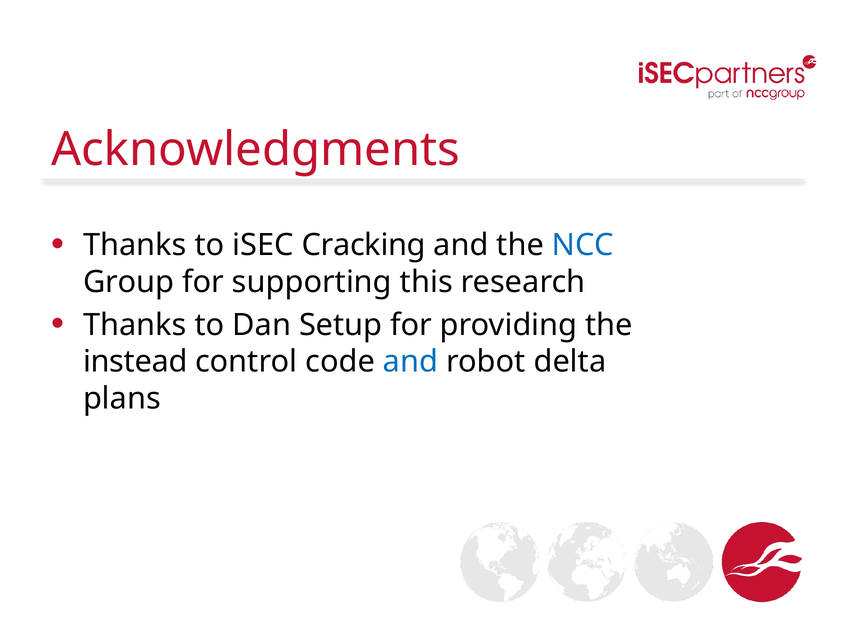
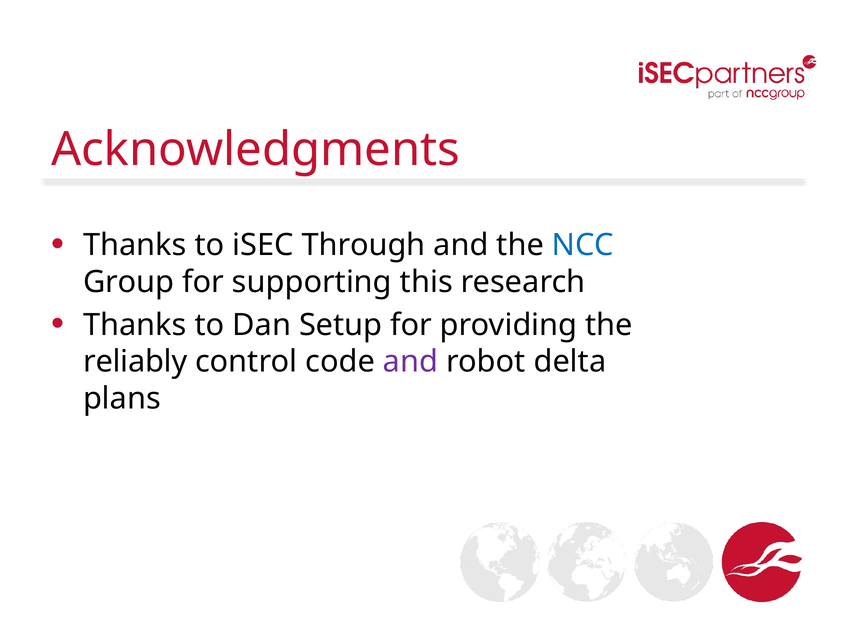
Cracking: Cracking -> Through (364, 245)
instead: instead -> reliably (135, 362)
and colour: blue -> purple (411, 362)
